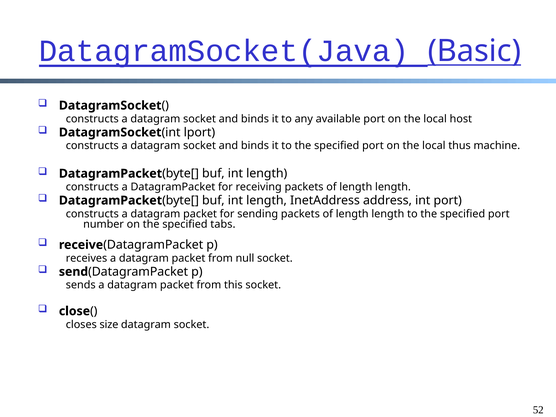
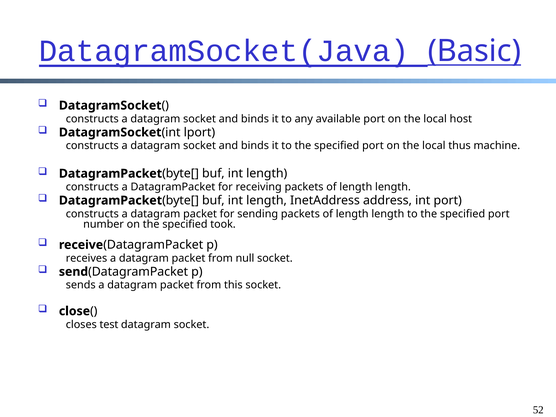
tabs: tabs -> took (223, 224)
size: size -> test (109, 325)
